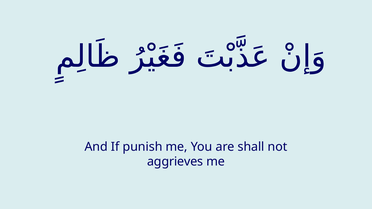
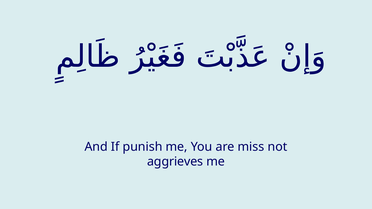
shall: shall -> miss (251, 147)
